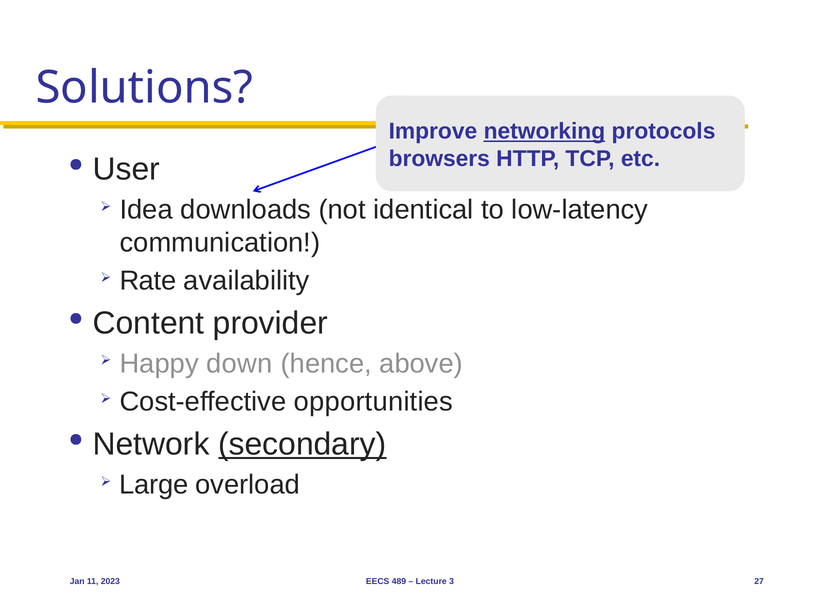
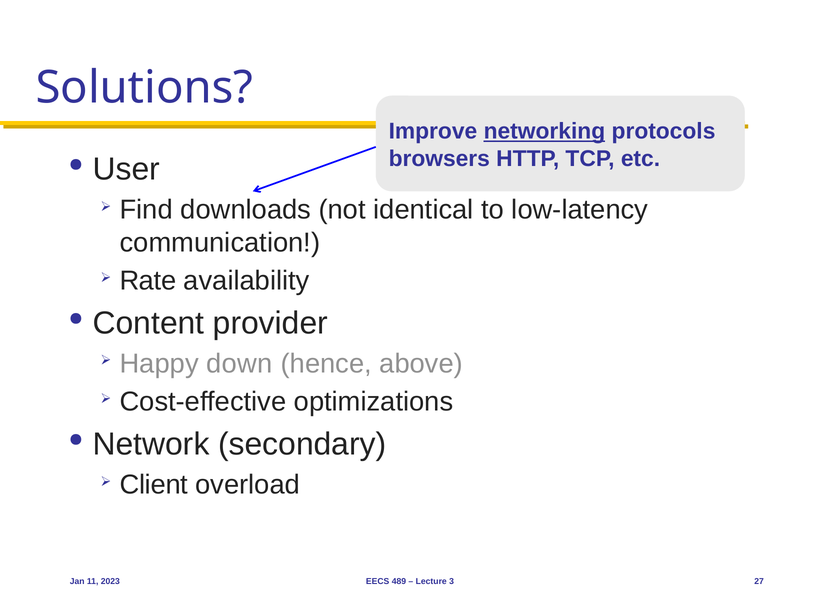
Idea: Idea -> Find (146, 210)
opportunities: opportunities -> optimizations (374, 402)
secondary underline: present -> none (302, 444)
Large: Large -> Client (154, 485)
